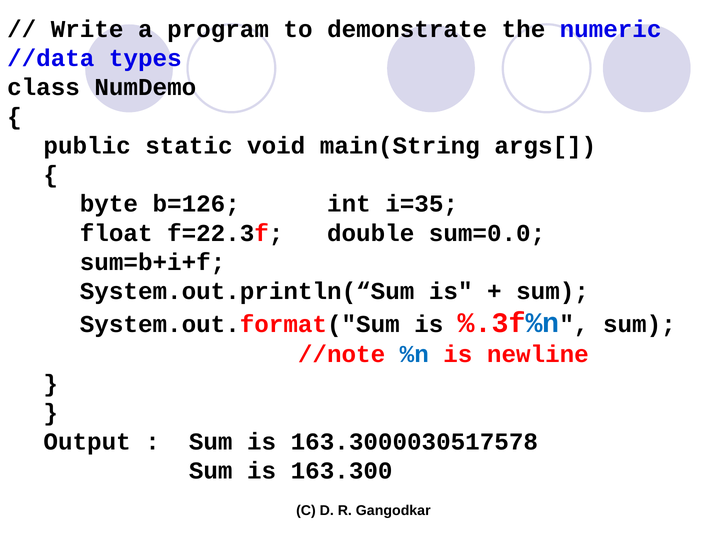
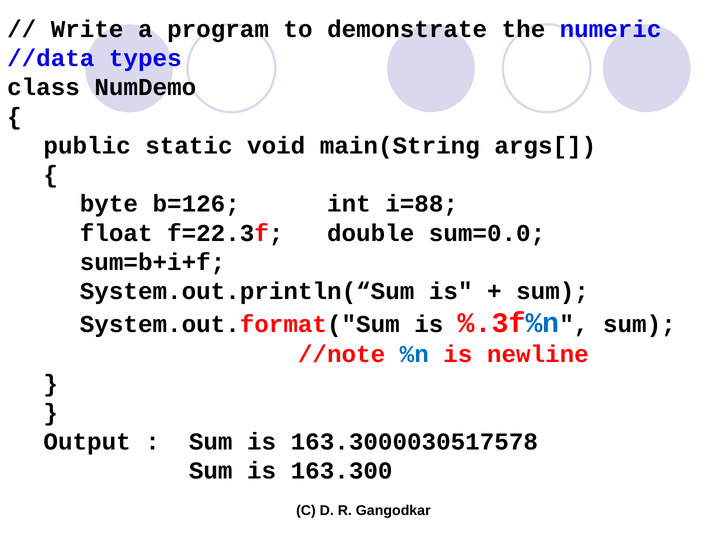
i=35: i=35 -> i=88 (422, 204)
